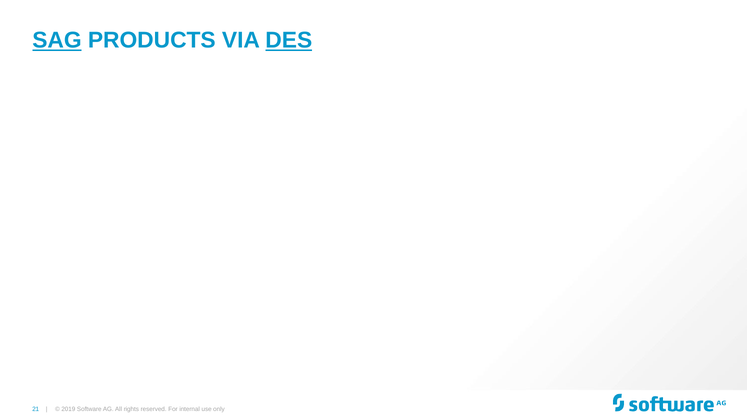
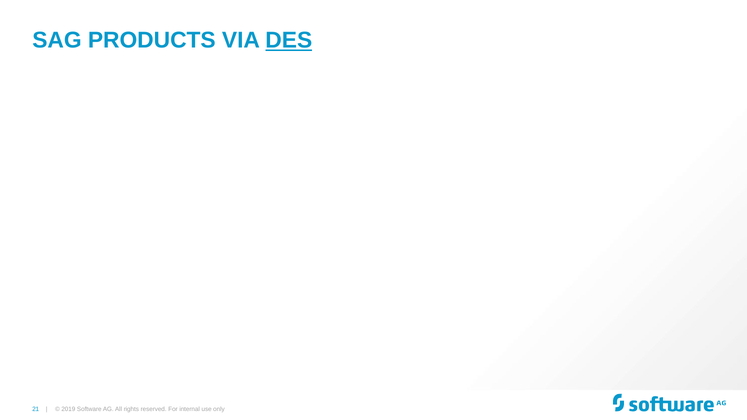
SAG underline: present -> none (57, 40)
